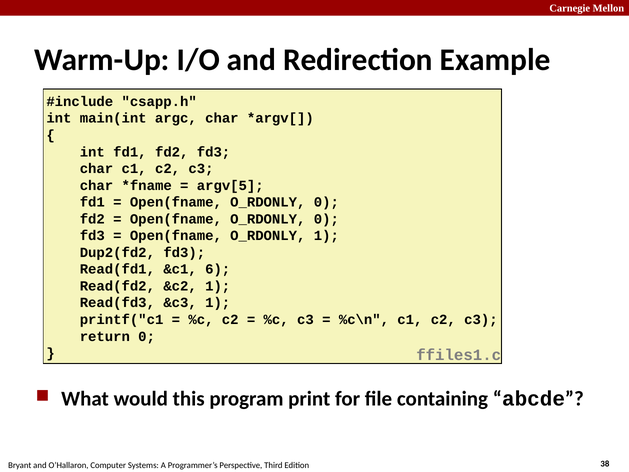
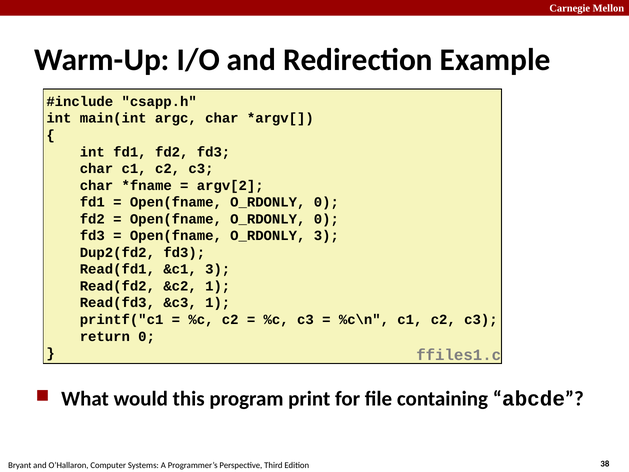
argv[5: argv[5 -> argv[2 (230, 185)
O_RDONLY 1: 1 -> 3 (326, 236)
&c1 6: 6 -> 3 (218, 269)
